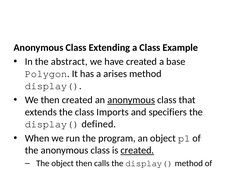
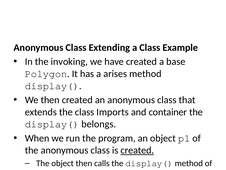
abstract: abstract -> invoking (69, 61)
anonymous underline: present -> none (131, 100)
specifiers: specifiers -> container (168, 112)
defined: defined -> belongs (99, 124)
